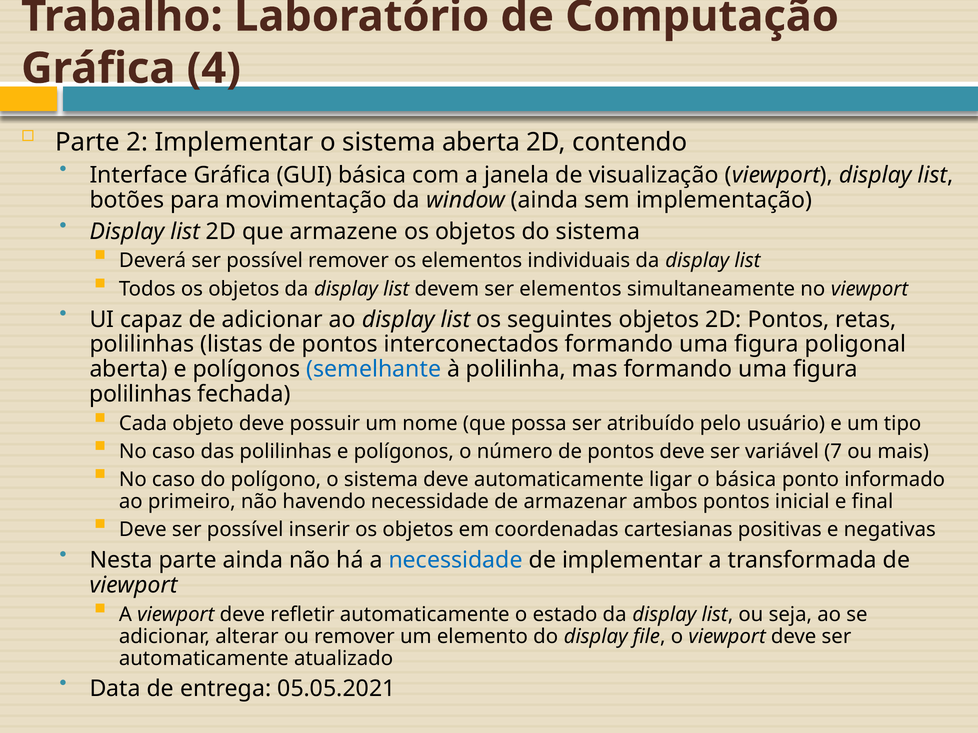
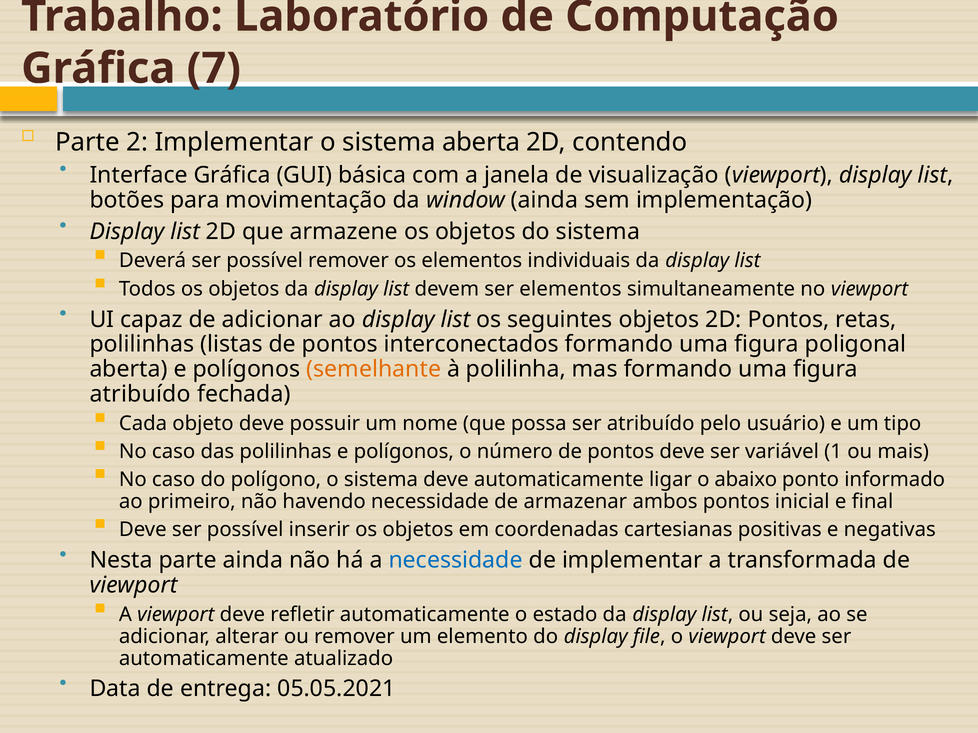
4: 4 -> 7 (214, 69)
semelhante colour: blue -> orange (374, 370)
polilinhas: polilinhas -> atribuído (140, 394)
7: 7 -> 1 (833, 452)
o básica: básica -> abaixo (746, 480)
